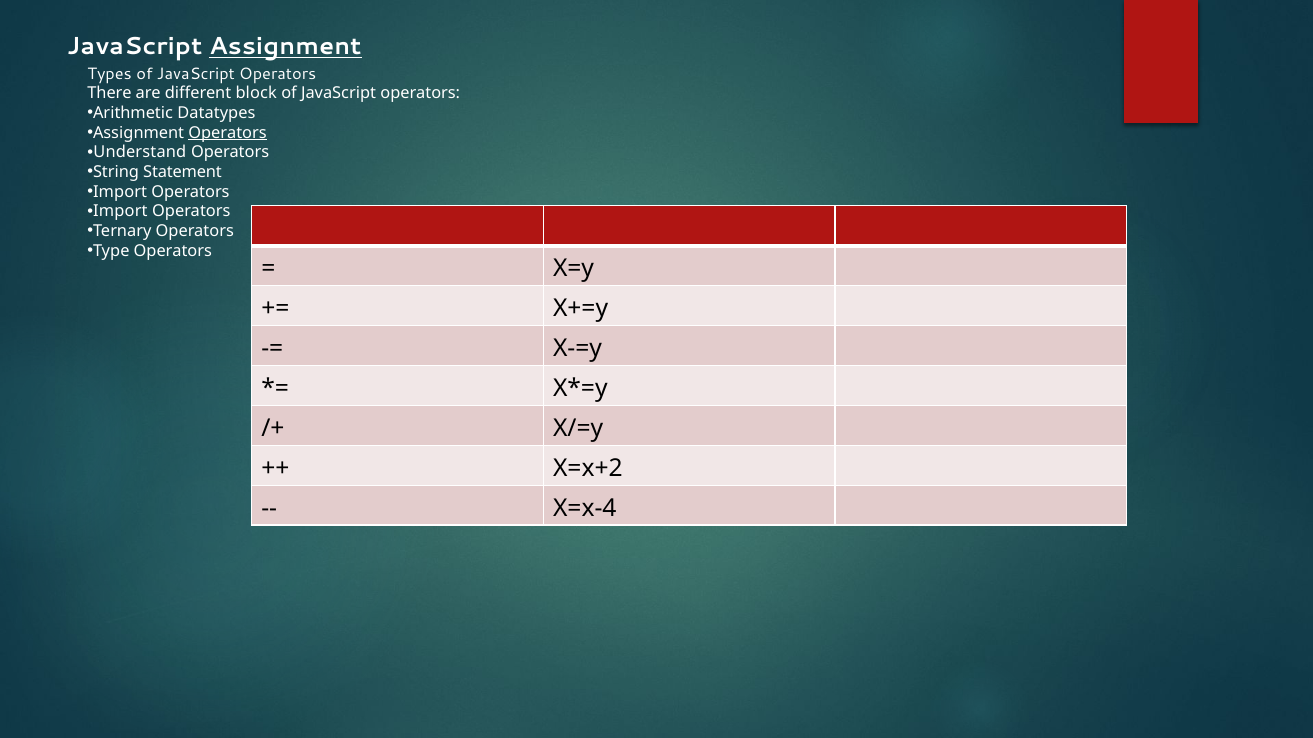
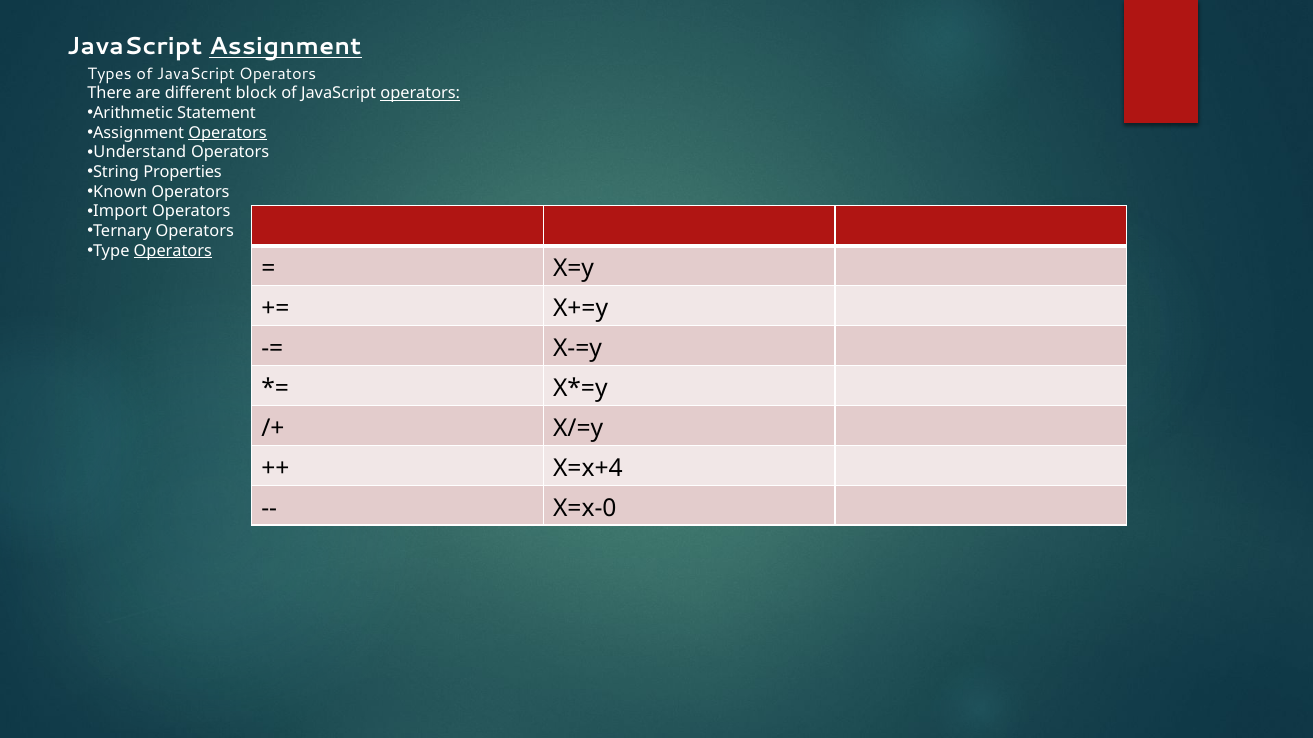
operators underline: none -> present (420, 94)
Datatypes: Datatypes -> Statement (217, 113)
Statement: Statement -> Properties (183, 172)
Import: Import -> Known (120, 192)
Operators underline: none -> present (173, 251)
X=x+2: X=x+2 -> X=x+4 (588, 469)
X=x-4: X=x-4 -> X=x-0 (585, 509)
